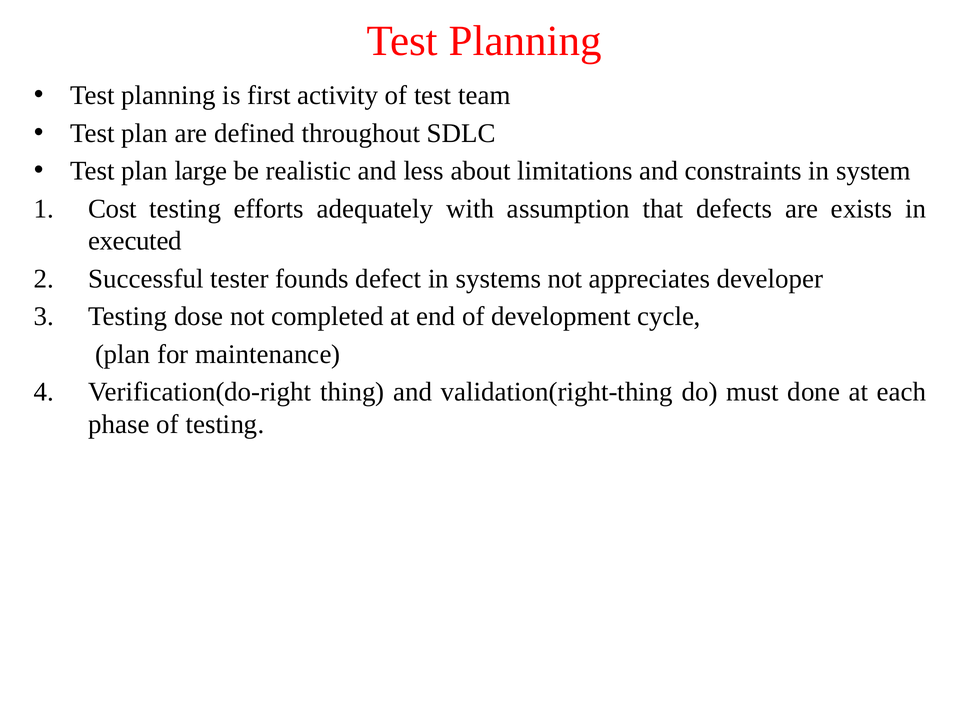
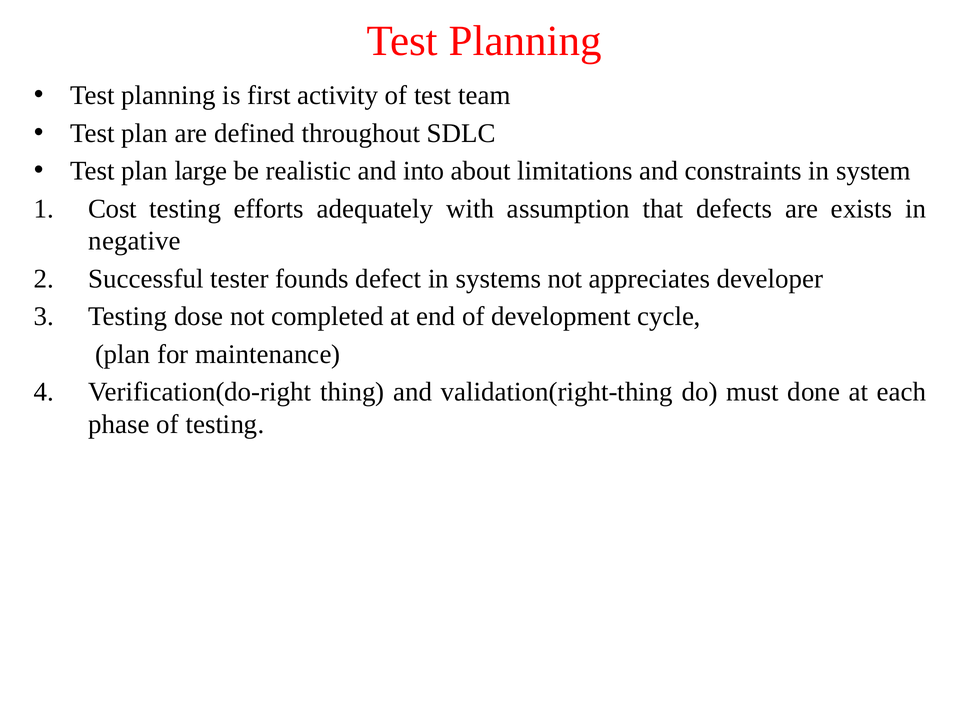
less: less -> into (424, 171)
executed: executed -> negative (135, 241)
